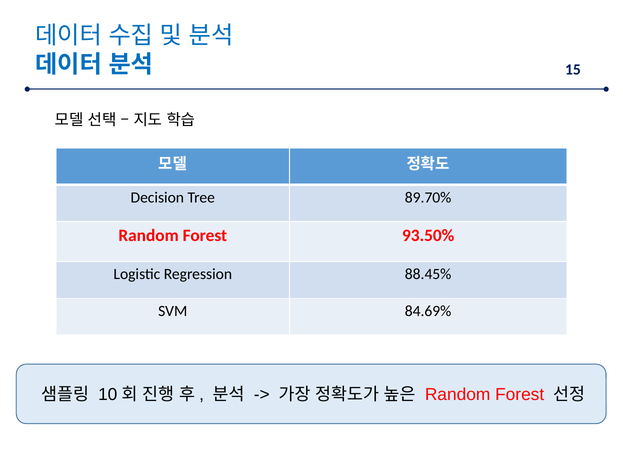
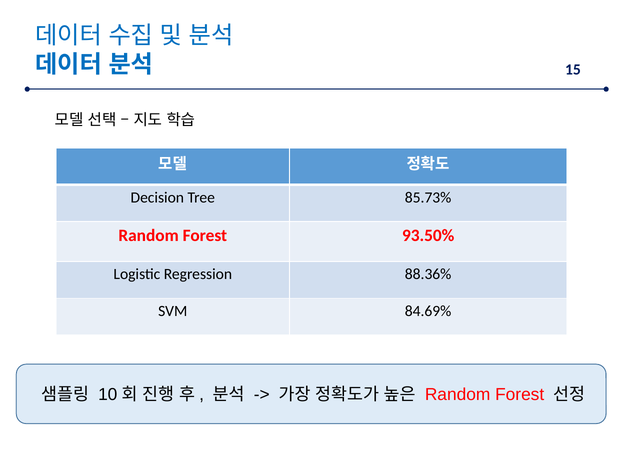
89.70%: 89.70% -> 85.73% (428, 198)
88.45%: 88.45% -> 88.36% (428, 274)
